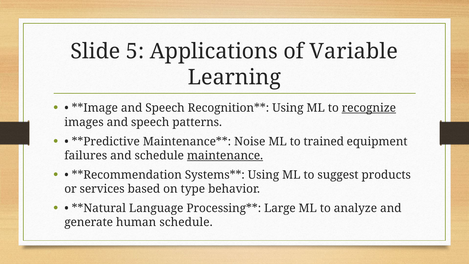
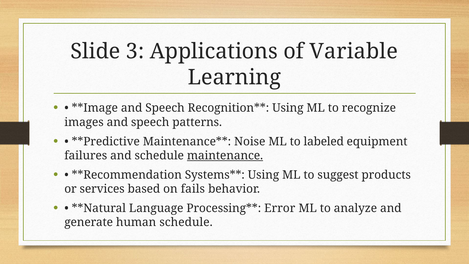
5: 5 -> 3 (135, 51)
recognize underline: present -> none (369, 108)
trained: trained -> labeled (324, 141)
type: type -> fails (193, 189)
Large: Large -> Error (280, 208)
